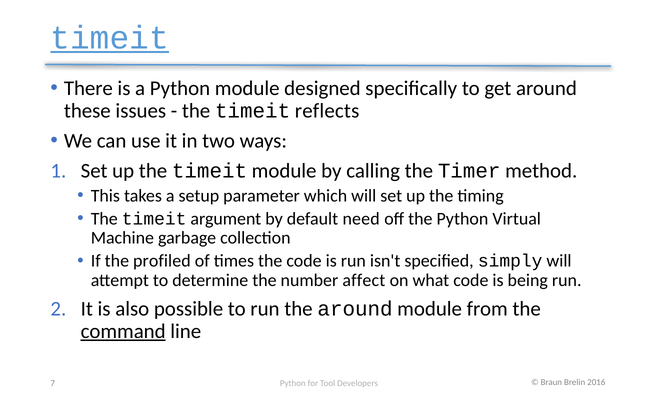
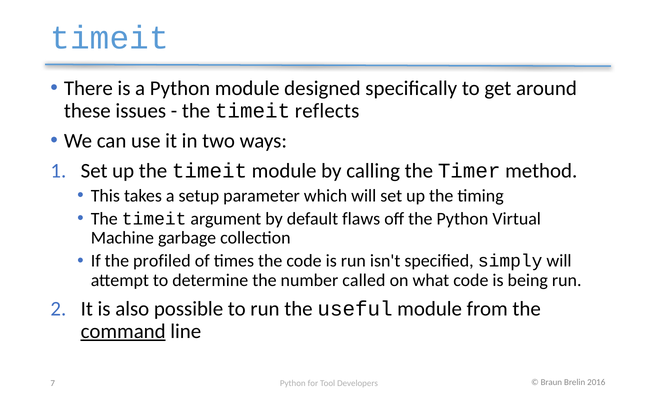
timeit underline: present -> none (110, 38)
need: need -> flaws (361, 219)
affect: affect -> called (364, 280)
the around: around -> useful (355, 309)
